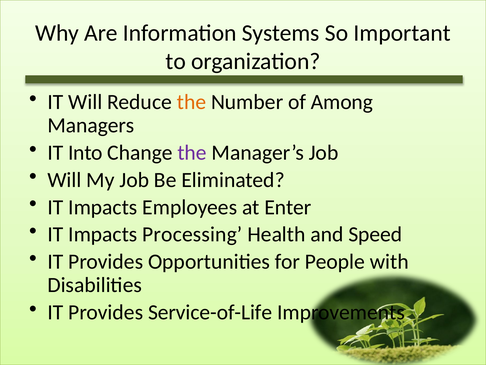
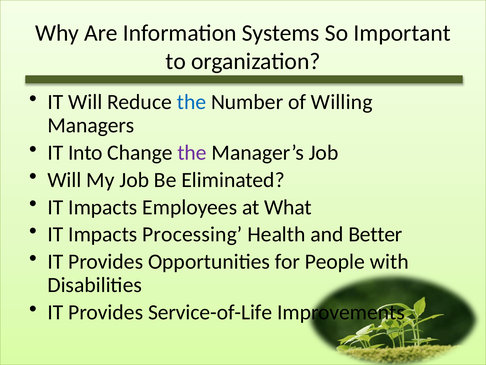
the colour: orange -> blue (191, 102)
Among: Among -> Willing (342, 102)
Enter: Enter -> What (288, 207)
Speed: Speed -> Better (375, 234)
